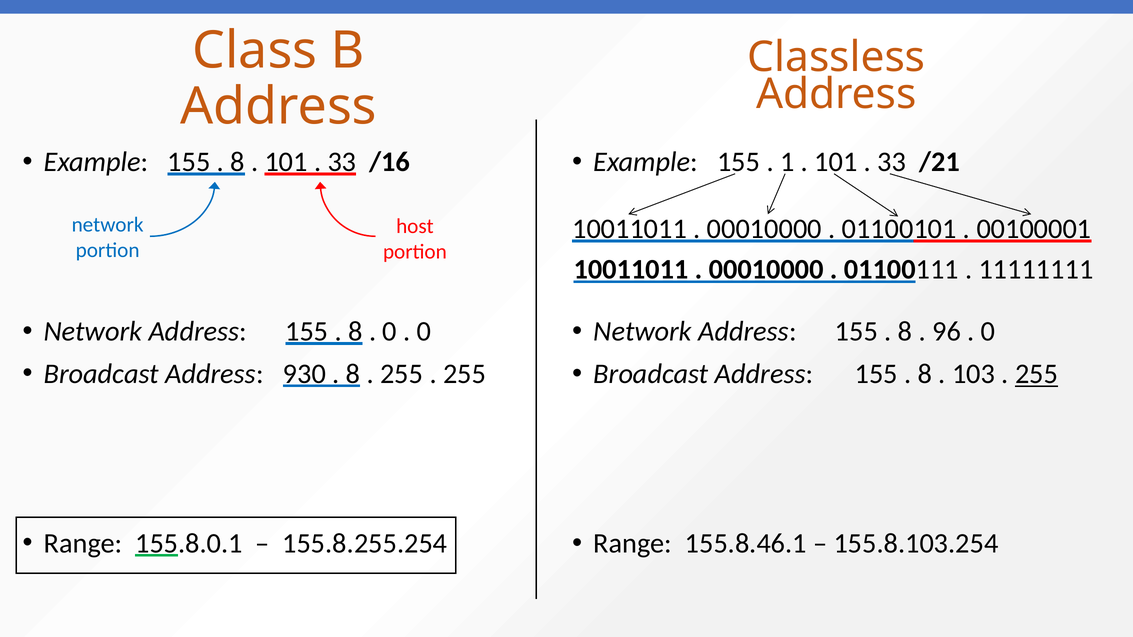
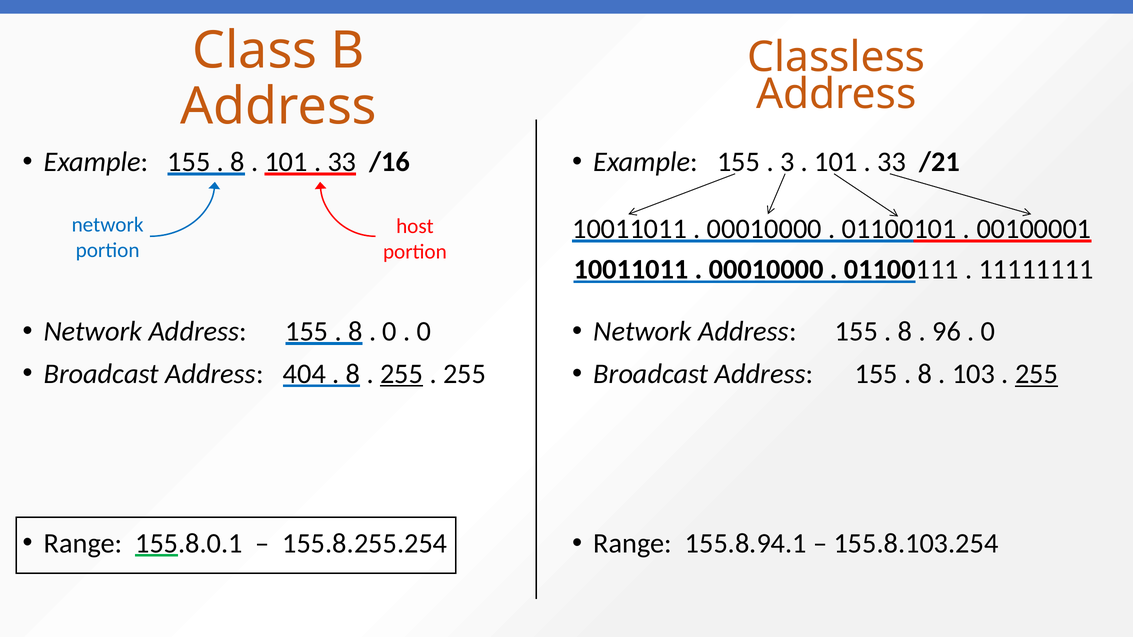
1: 1 -> 3 (787, 162)
930: 930 -> 404 (304, 374)
255 underline: none -> present (402, 374)
155.8.46.1: 155.8.46.1 -> 155.8.94.1 (746, 544)
